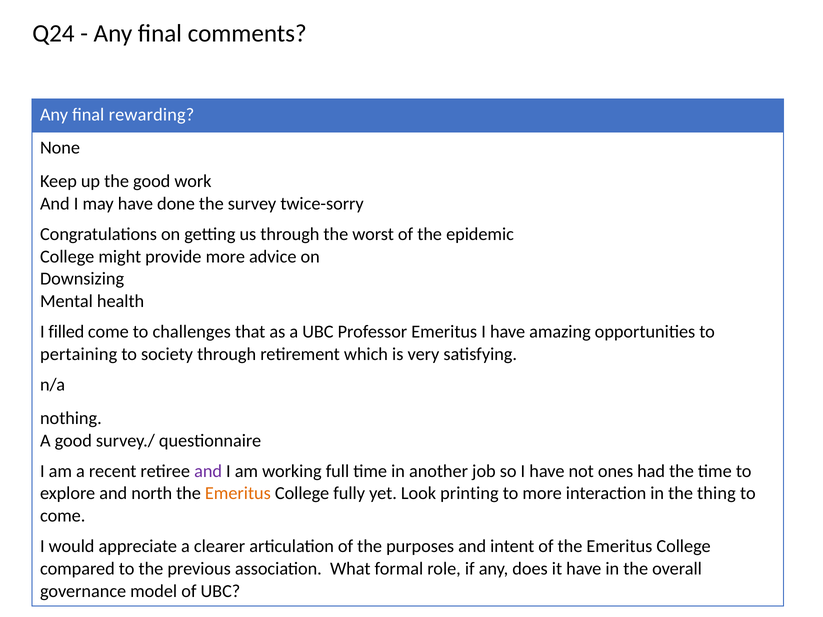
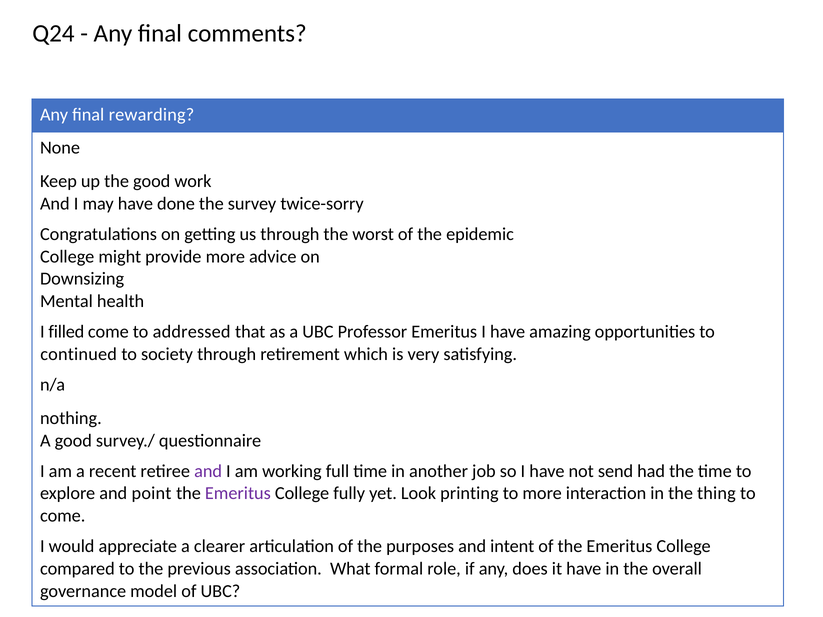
challenges: challenges -> addressed (192, 332)
pertaining: pertaining -> continued (79, 354)
ones: ones -> send (616, 471)
north: north -> point (152, 494)
Emeritus colour: orange -> purple (238, 494)
